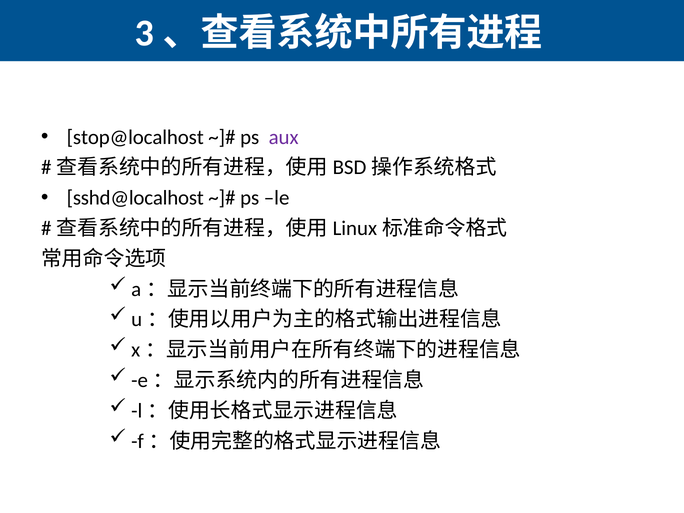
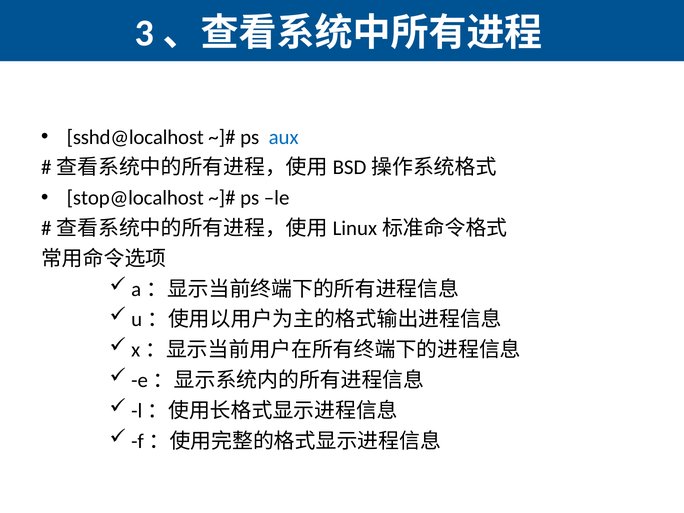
stop@localhost: stop@localhost -> sshd@localhost (135, 137)
aux colour: purple -> blue (284, 137)
sshd@localhost: sshd@localhost -> stop@localhost (135, 198)
